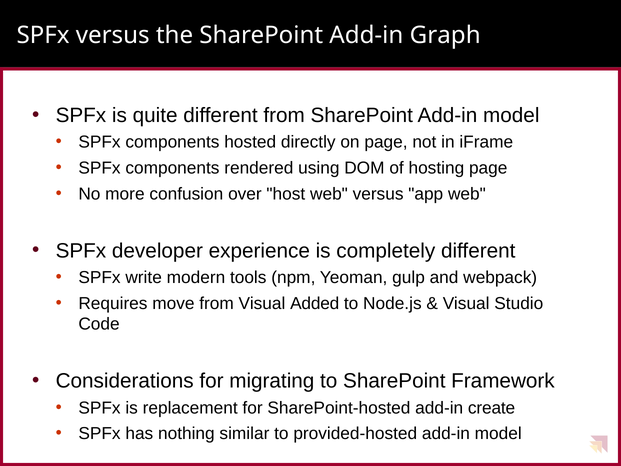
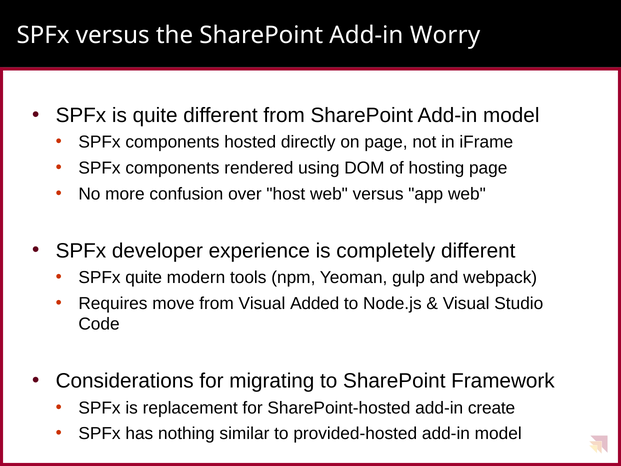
Graph: Graph -> Worry (445, 35)
SPFx write: write -> quite (144, 277)
